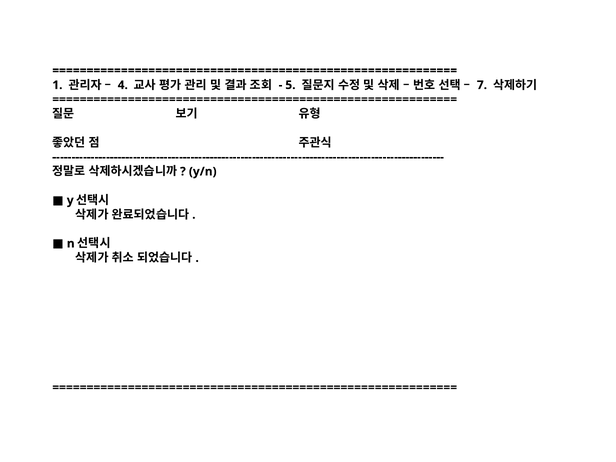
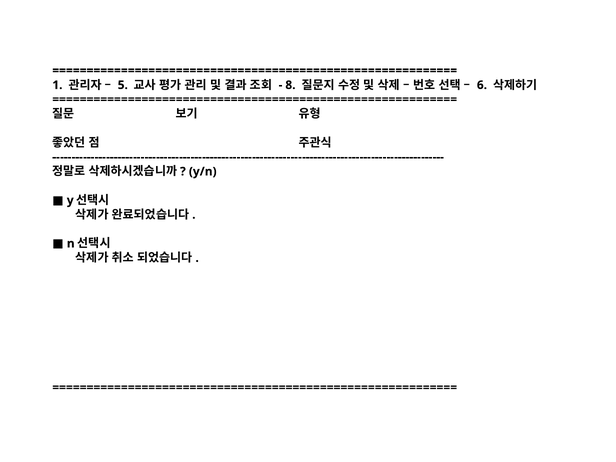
4: 4 -> 5 (123, 85)
5: 5 -> 8 (290, 85)
7: 7 -> 6 (482, 85)
